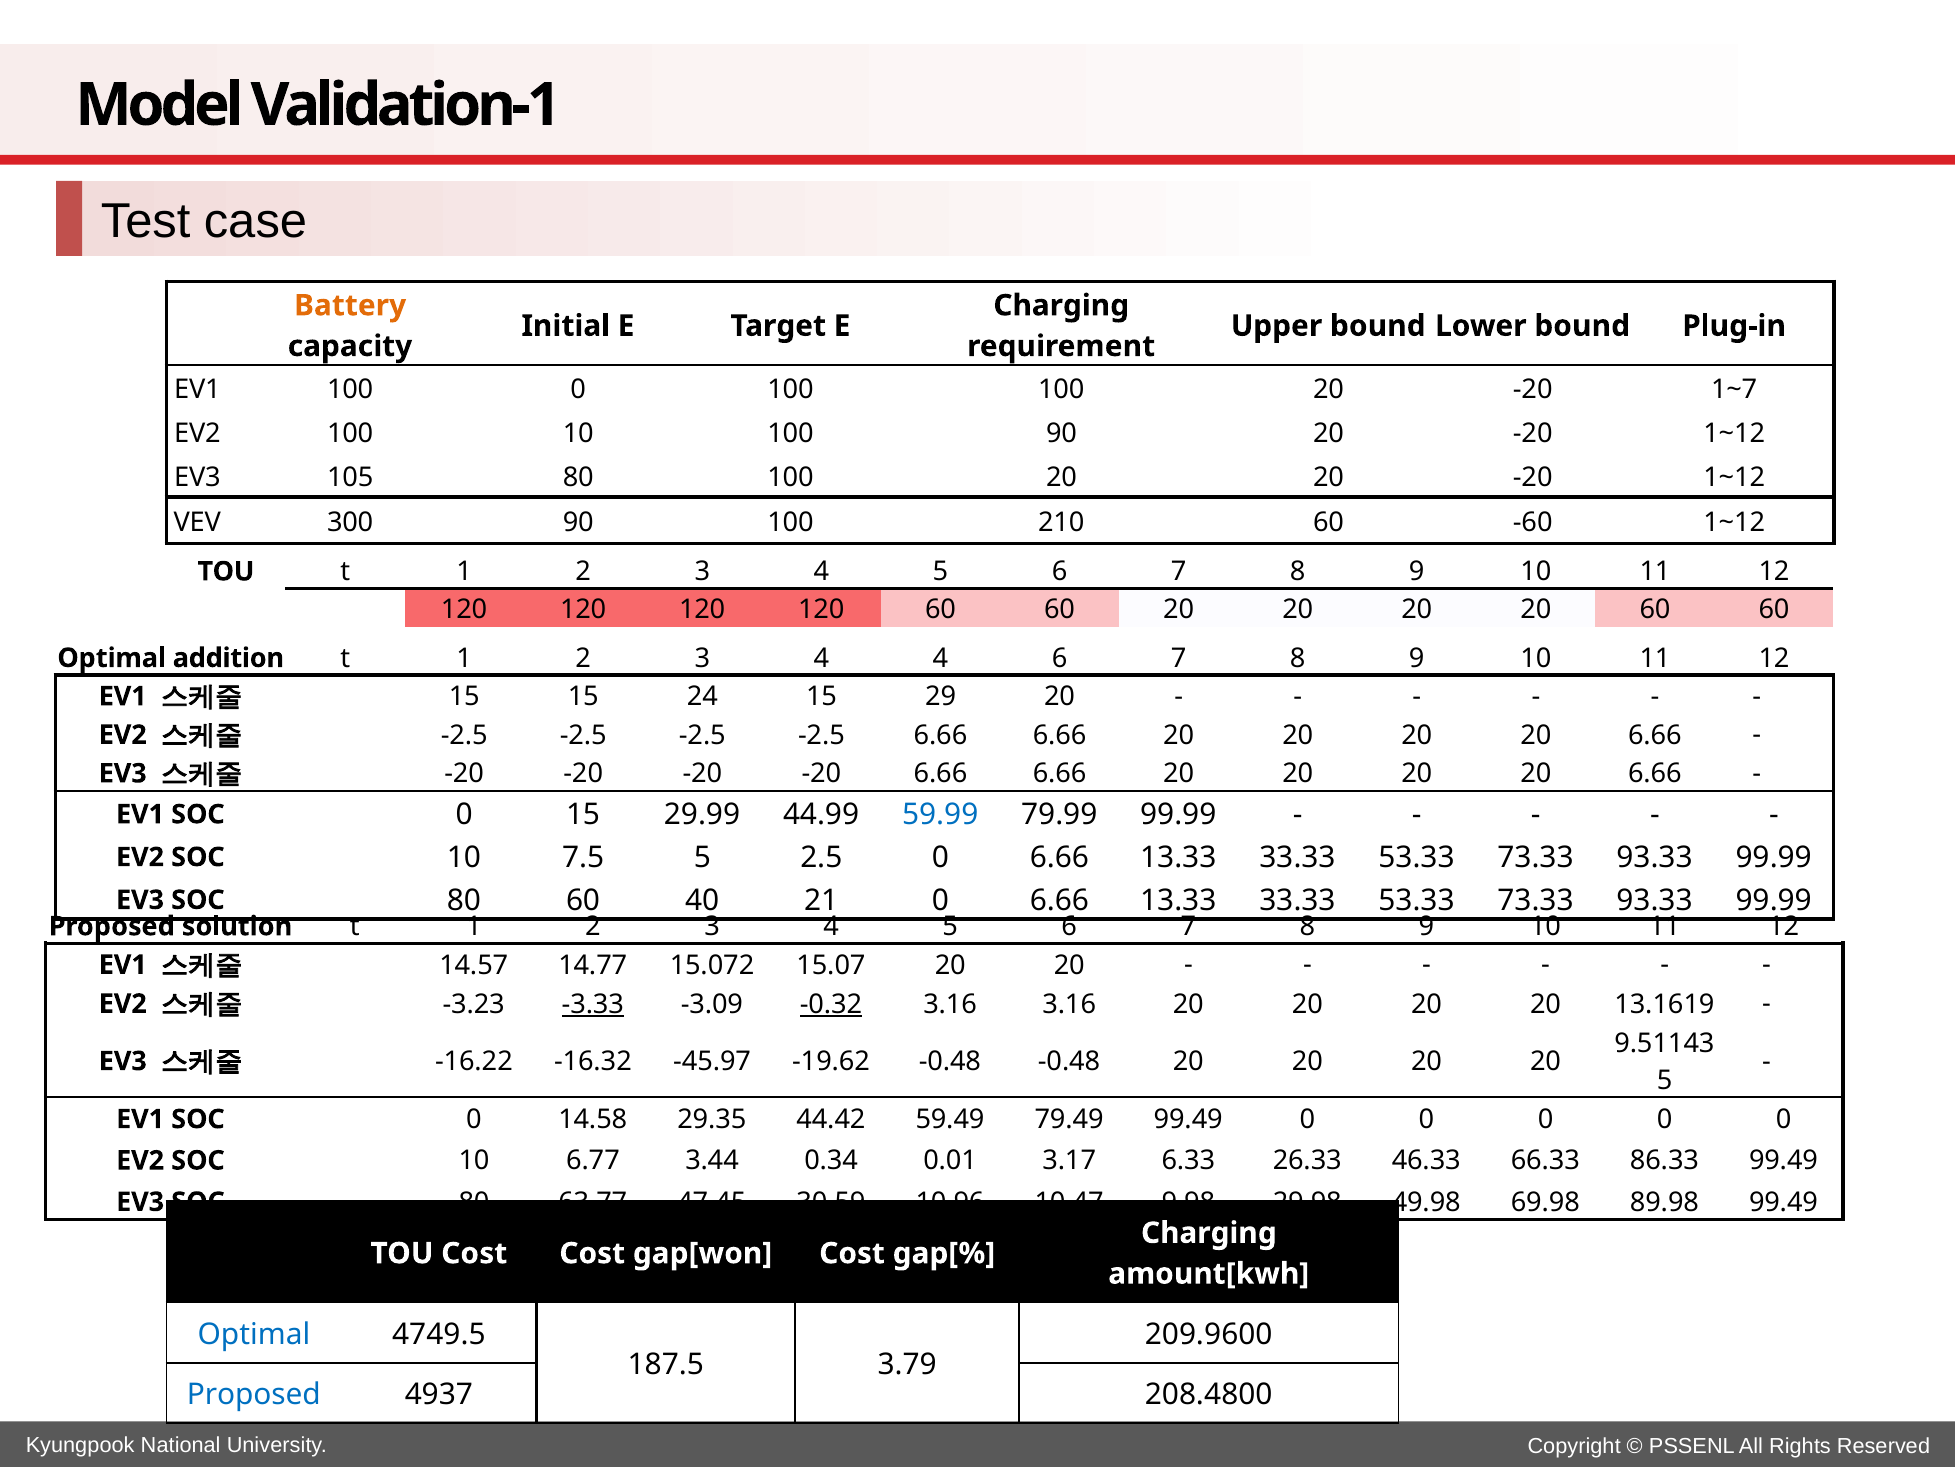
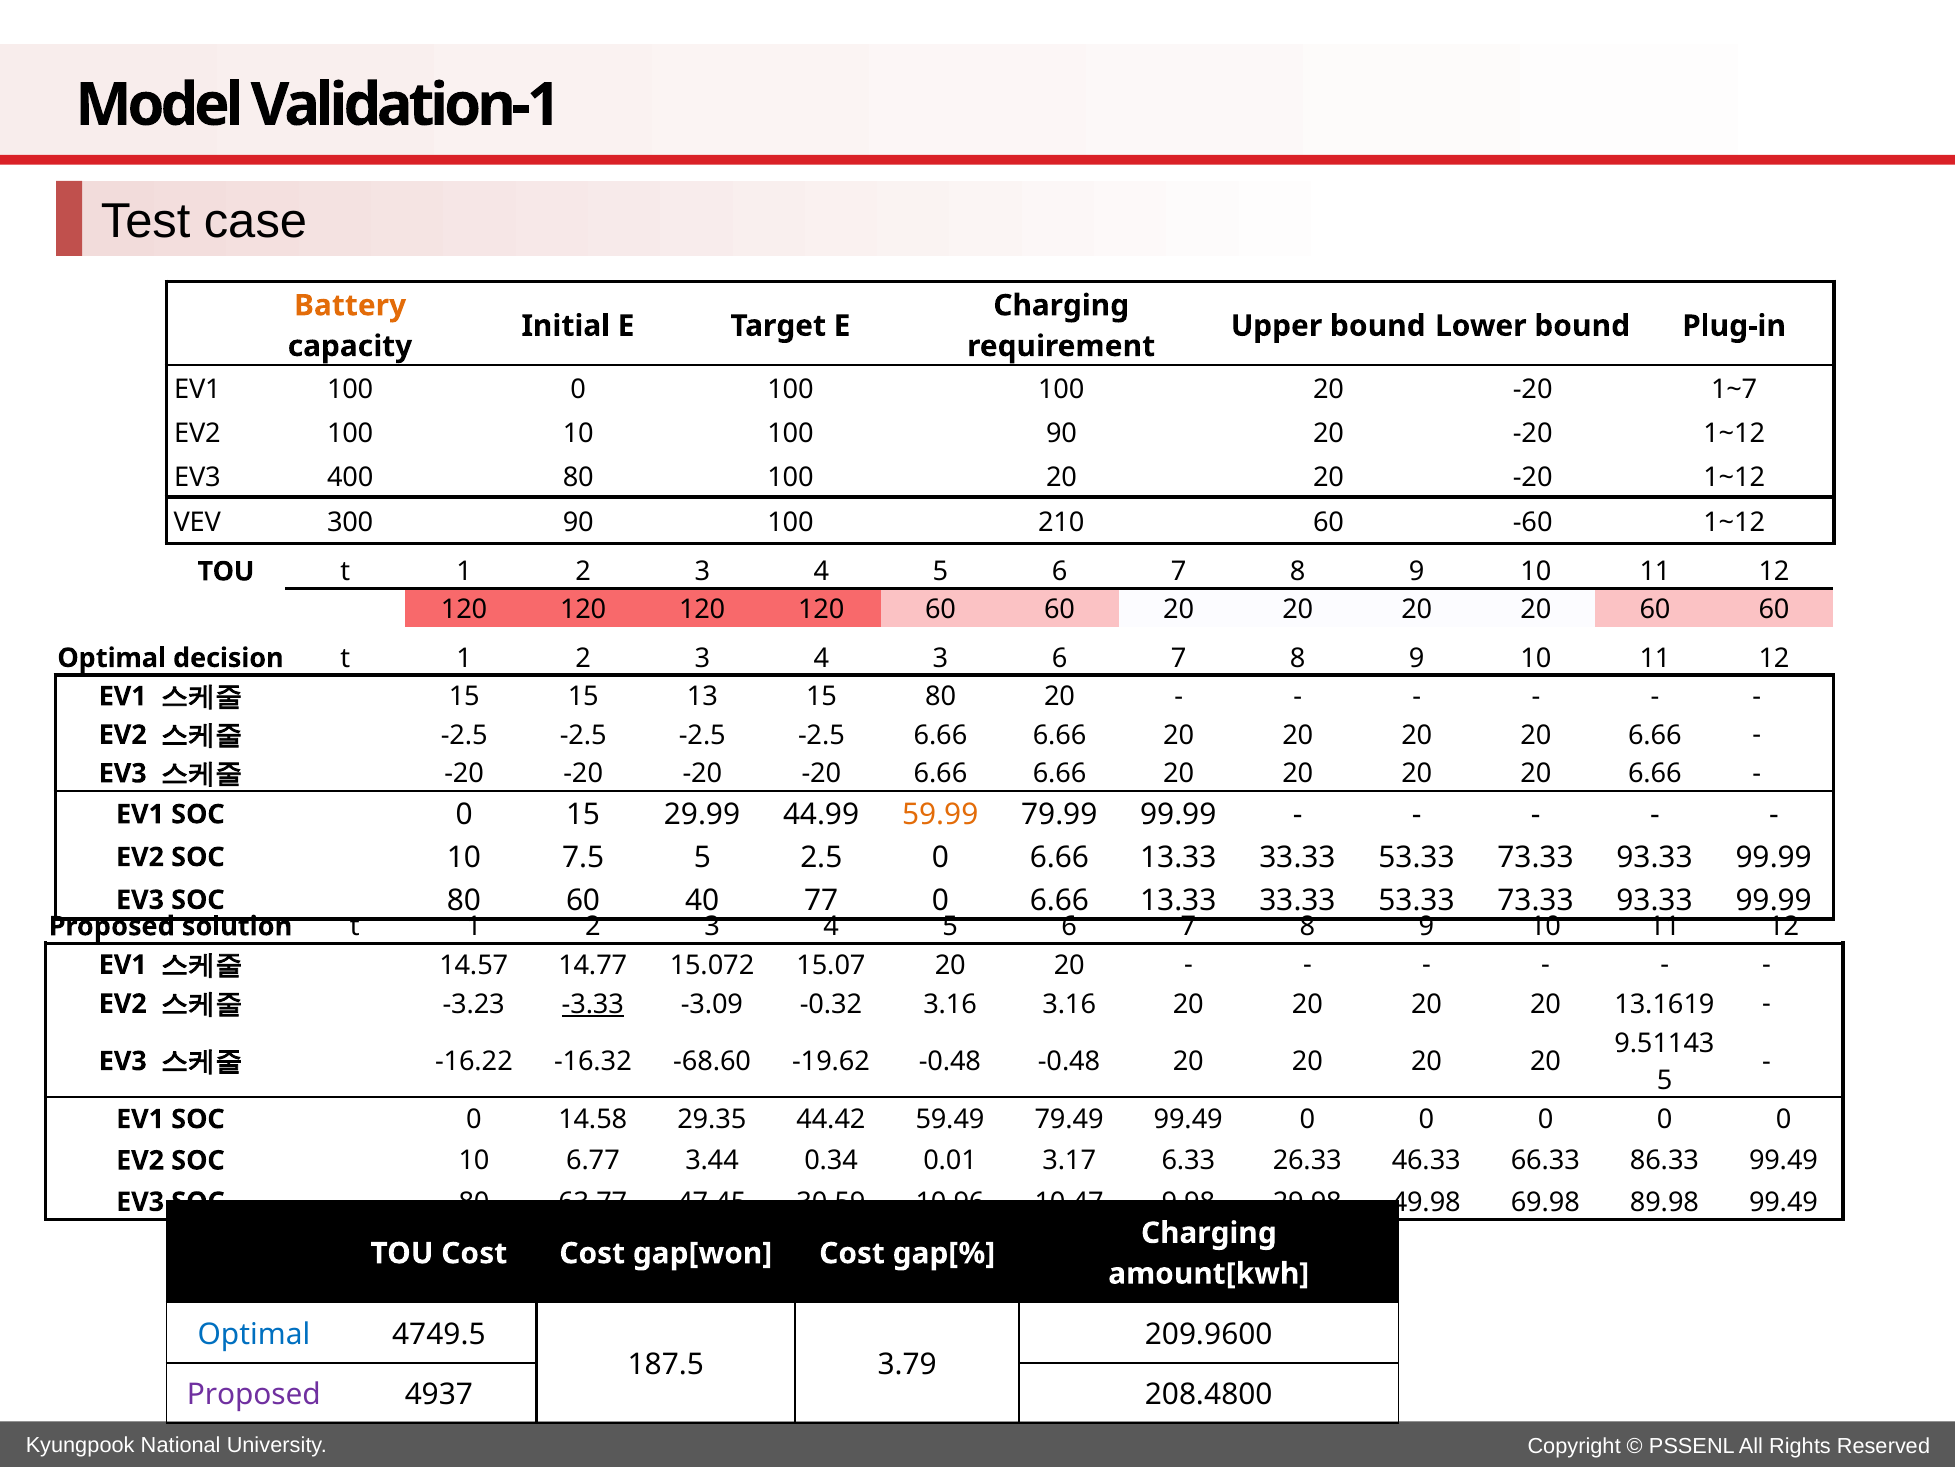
105: 105 -> 400 (350, 477)
addition: addition -> decision (228, 658)
4 4: 4 -> 3 (940, 658)
24: 24 -> 13 (702, 696)
15 29: 29 -> 80 (941, 696)
59.99 colour: blue -> orange (940, 814)
21: 21 -> 77 (821, 900)
-0.32 underline: present -> none (831, 1004)
-45.97: -45.97 -> -68.60 (712, 1061)
Proposed colour: blue -> purple (254, 1394)
